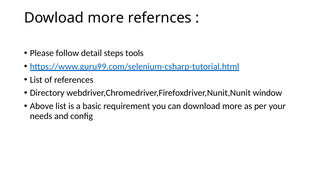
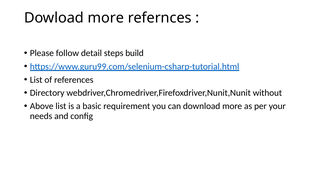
tools: tools -> build (134, 53)
window: window -> without (267, 93)
